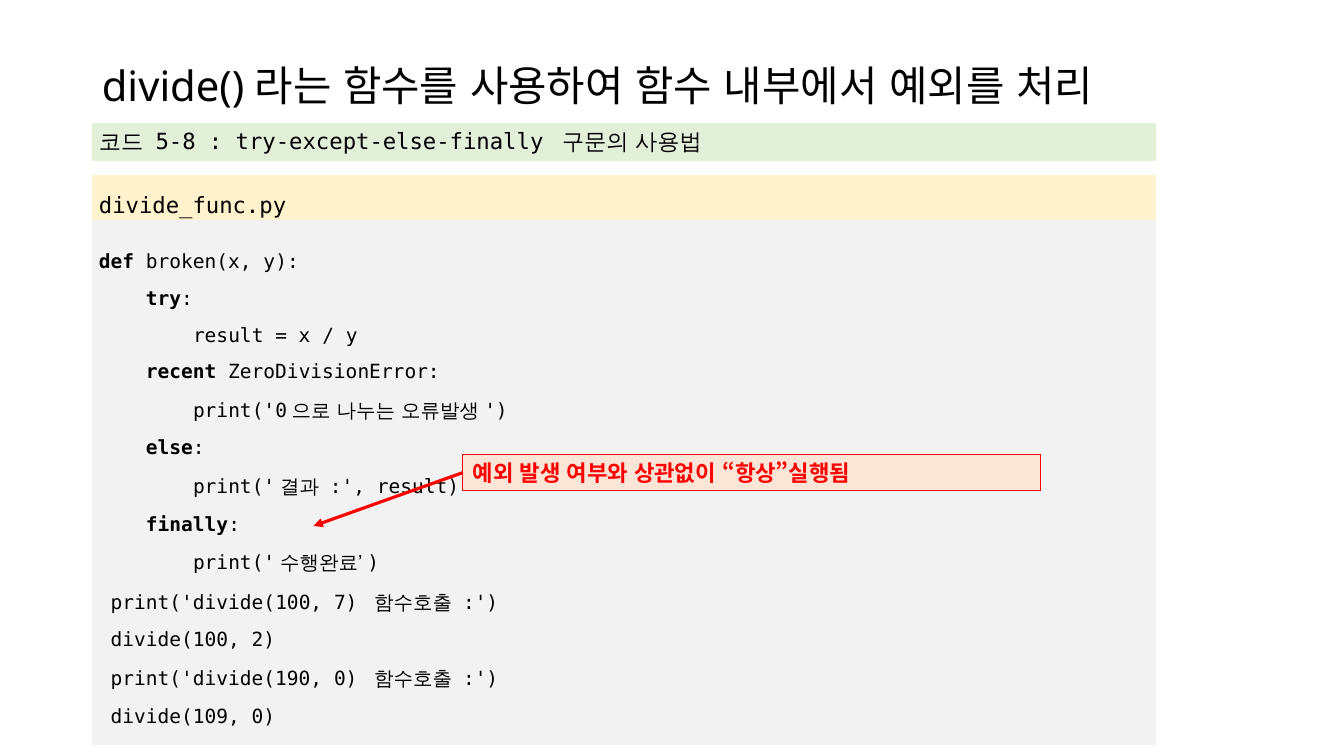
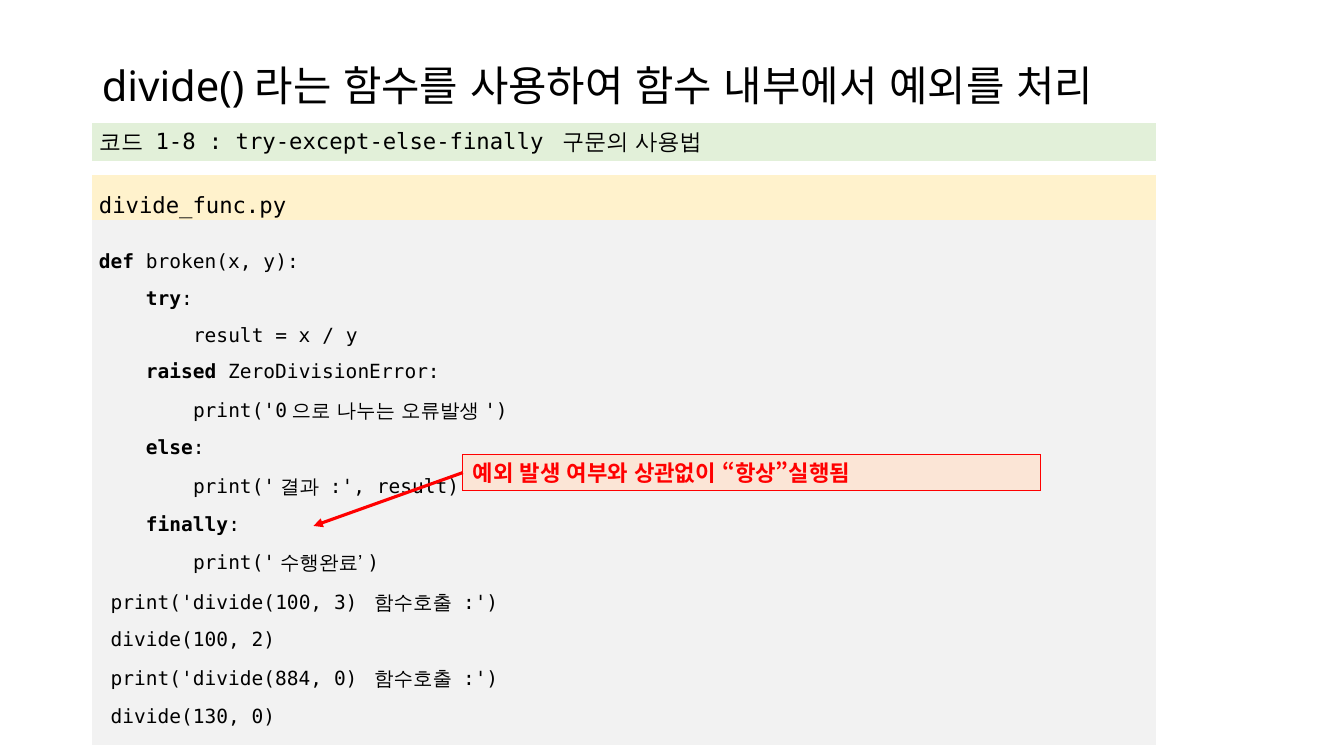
5-8: 5-8 -> 1-8 (176, 143)
recent: recent -> raised (181, 372)
7: 7 -> 3 (346, 603)
print('divide(190: print('divide(190 -> print('divide(884 (216, 679)
divide(109: divide(109 -> divide(130 (175, 717)
